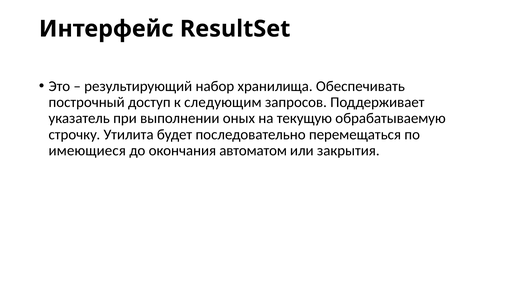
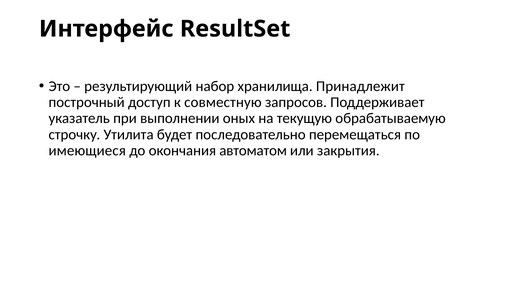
Обеспечивать: Обеспечивать -> Принадлежит (360, 86)
следующим: следующим -> совместную (223, 102)
